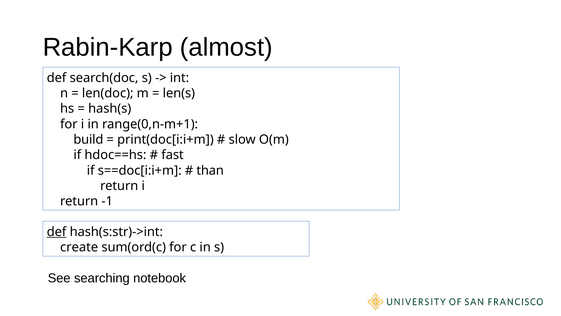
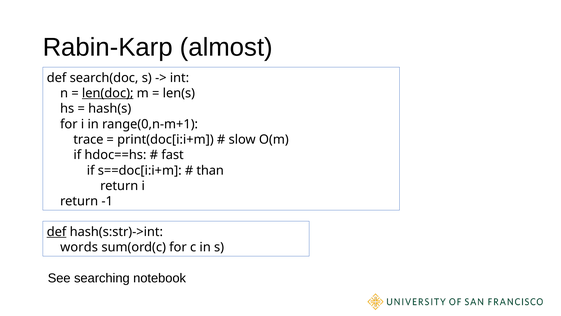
len(doc underline: none -> present (108, 93)
build: build -> trace (88, 139)
create: create -> words (79, 247)
